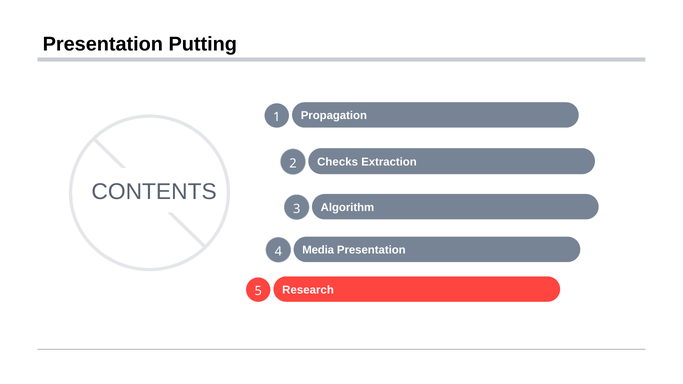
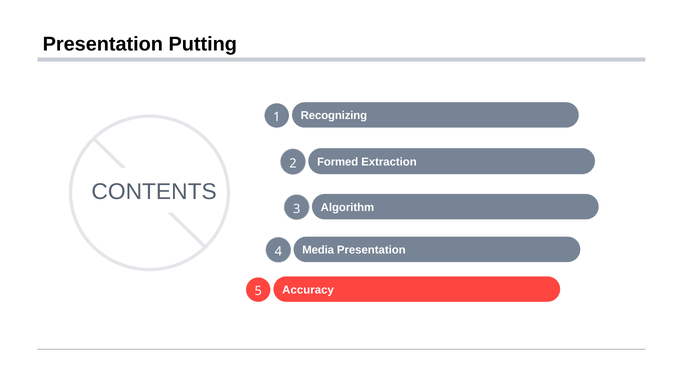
Propagation: Propagation -> Recognizing (334, 116)
Checks: Checks -> Formed (338, 162)
Research: Research -> Accuracy (308, 290)
